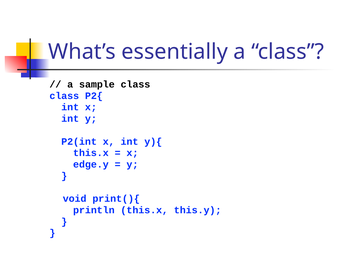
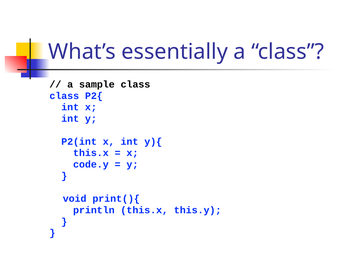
edge.y: edge.y -> code.y (91, 165)
